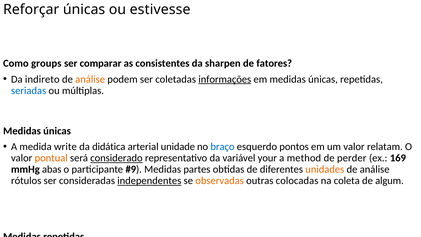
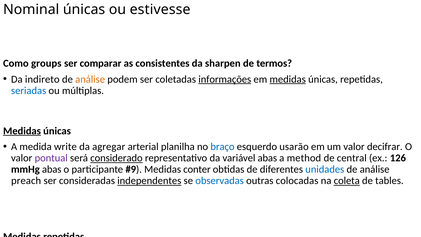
Reforçar: Reforçar -> Nominal (31, 10)
fatores: fatores -> termos (274, 63)
medidas underline: none -> present (288, 79)
Medidas underline: none -> present (22, 131)
da didática: didática -> agregar (109, 147)
arterial unidade: unidade -> planilha (178, 147)
pontos: pontos -> usarão (294, 147)
relatam: relatam -> decifrar (385, 147)
pontual colour: orange -> purple (51, 158)
variável your: your -> abas (267, 158)
perder: perder -> central (352, 158)
169: 169 -> 126 (398, 158)
partes: partes -> conter (197, 169)
unidades colour: orange -> blue (325, 169)
rótulos: rótulos -> preach (26, 181)
observadas colour: orange -> blue (220, 181)
coleta underline: none -> present (347, 181)
de algum: algum -> tables (389, 181)
